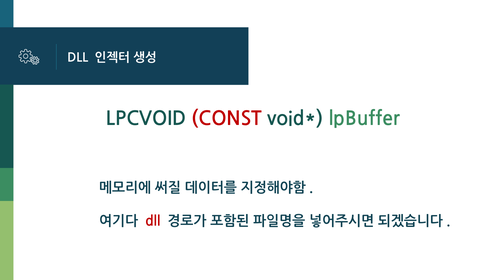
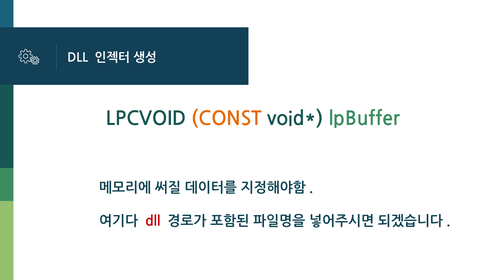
CONST colour: red -> orange (227, 119)
